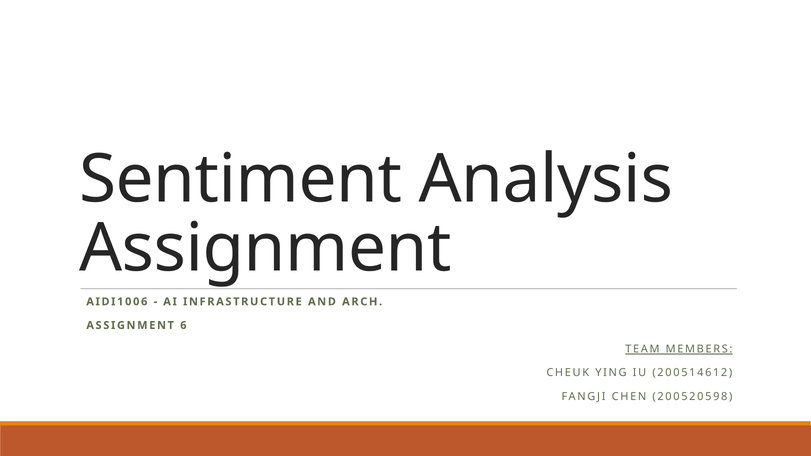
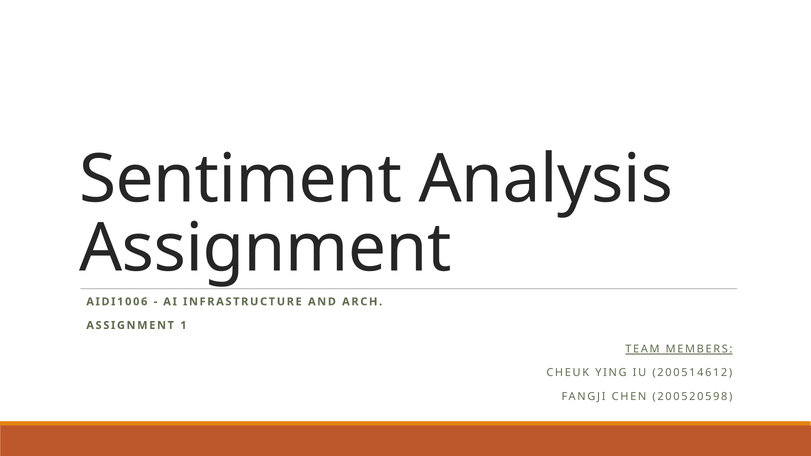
6: 6 -> 1 (183, 325)
